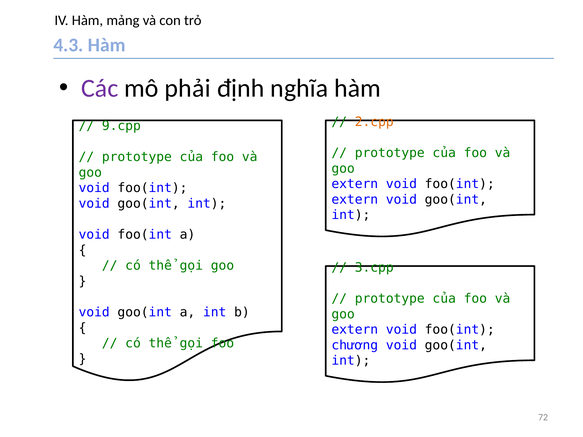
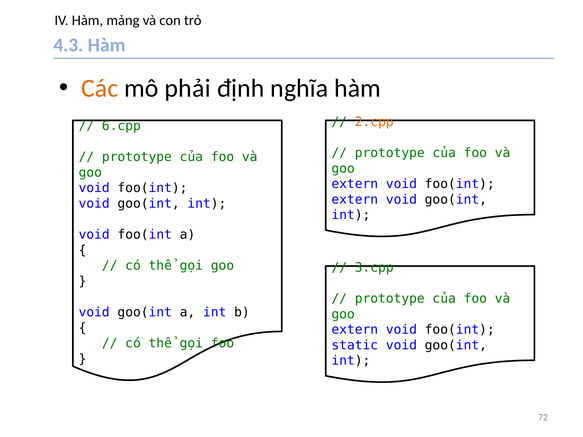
Các colour: purple -> orange (100, 88)
9.cpp: 9.cpp -> 6.cpp (121, 126)
chương: chương -> static (355, 345)
